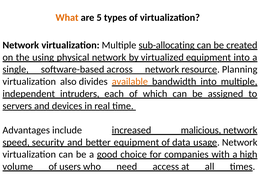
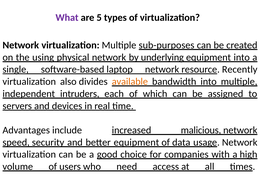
What colour: orange -> purple (67, 18)
sub-allocating: sub-allocating -> sub-purposes (167, 45)
virtualized: virtualized -> underlying (162, 57)
across: across -> laptop (120, 69)
Planning: Planning -> Recently (240, 69)
